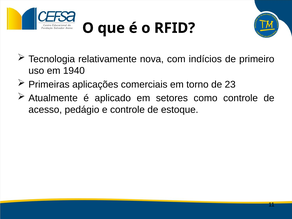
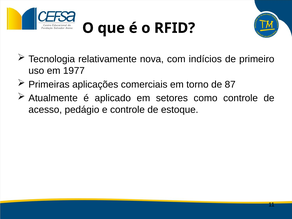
1940: 1940 -> 1977 (74, 71)
23: 23 -> 87 (230, 84)
